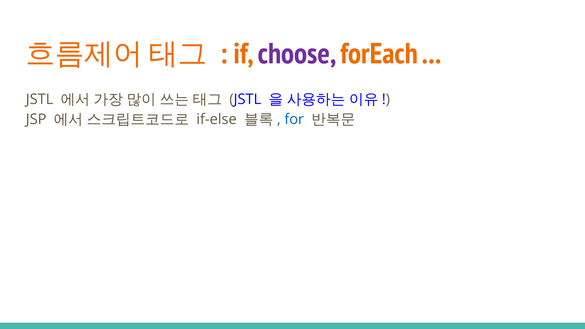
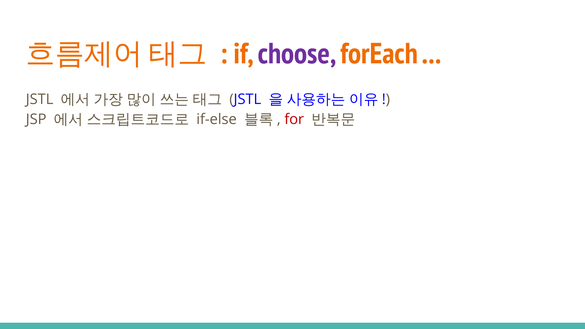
for colour: blue -> red (294, 119)
